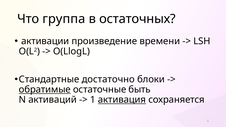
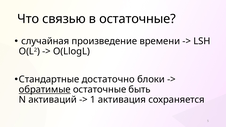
группа: группа -> связью (64, 19)
в остаточных: остаточных -> остаточные (137, 19)
активации: активации -> случайная (45, 41)
активация underline: present -> none (122, 100)
